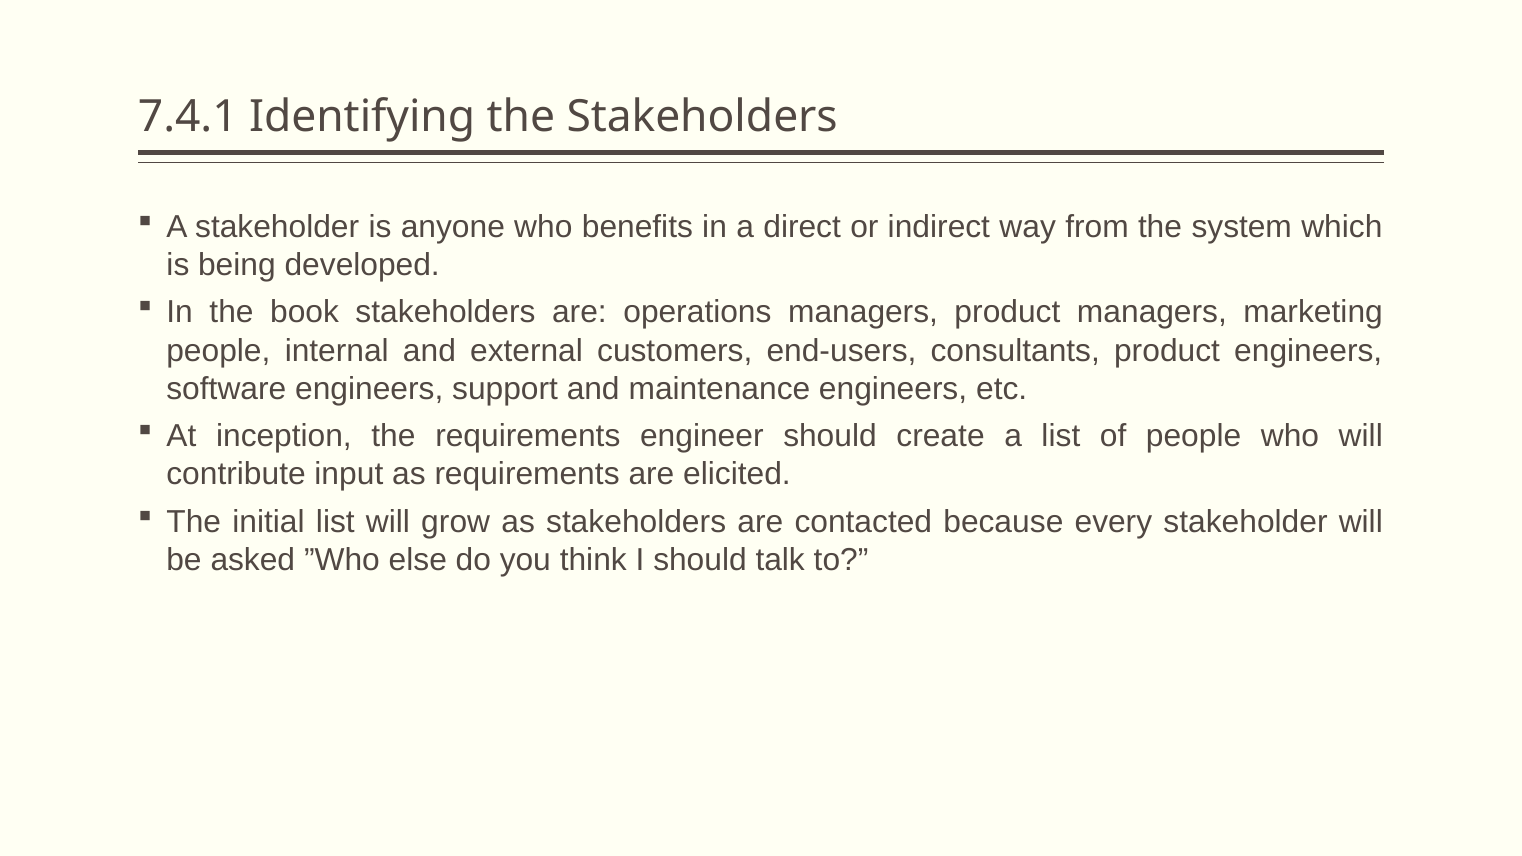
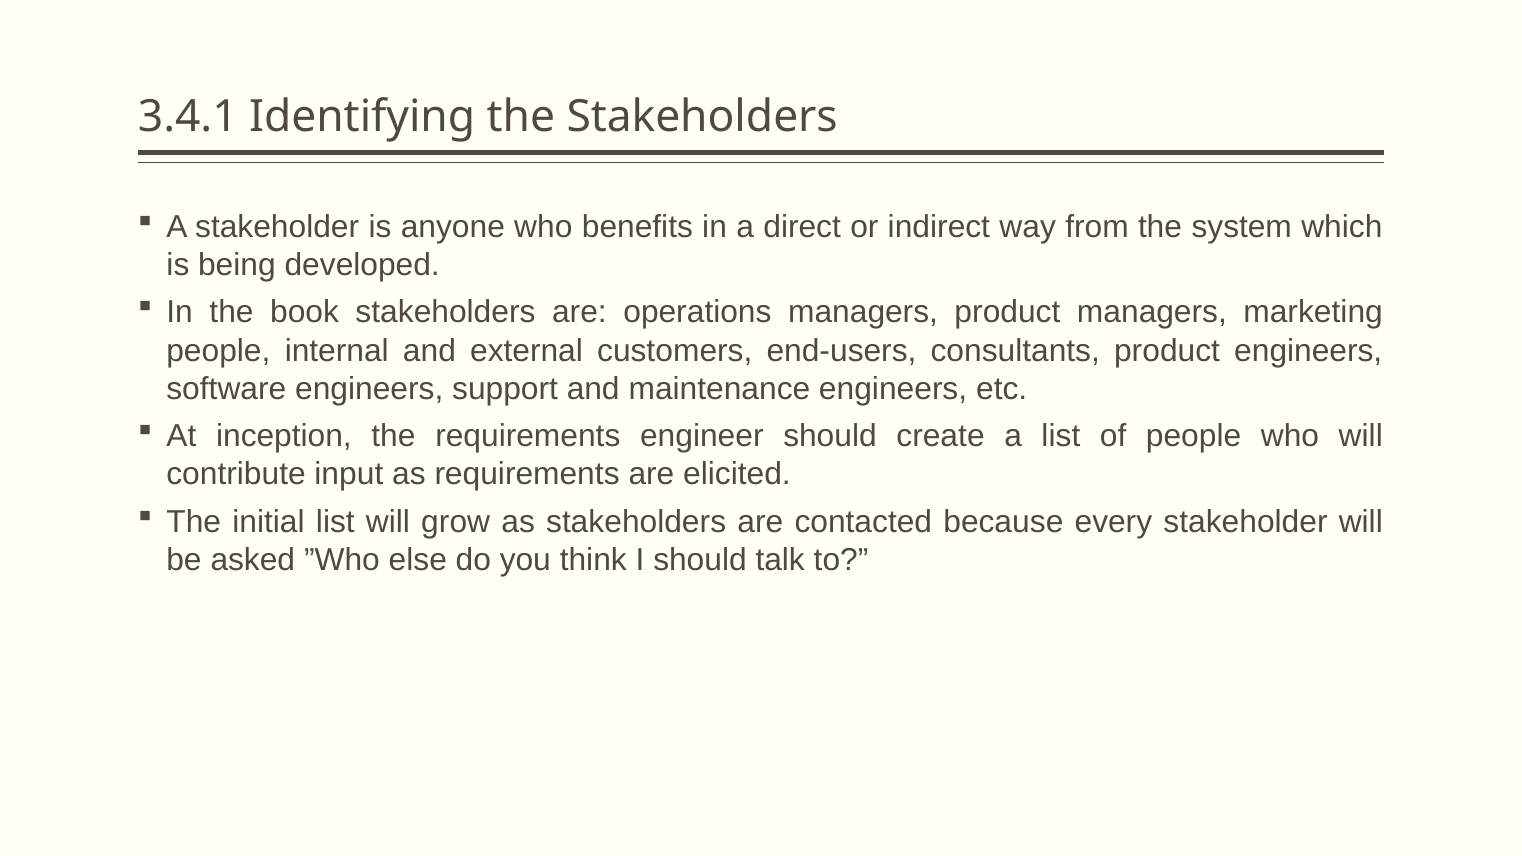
7.4.1: 7.4.1 -> 3.4.1 (188, 116)
